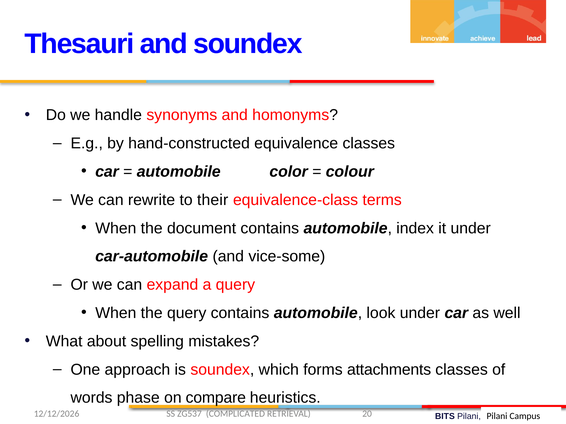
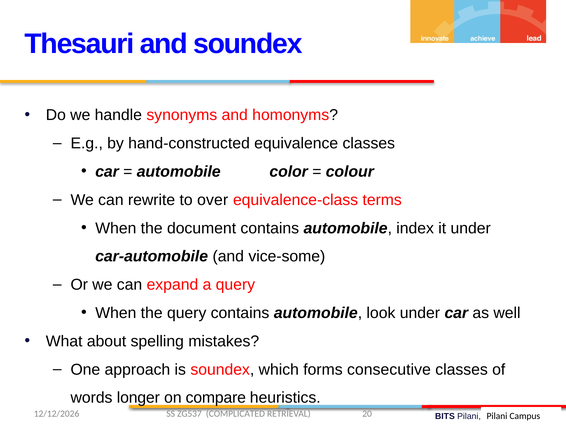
their: their -> over (213, 200)
attachments: attachments -> consecutive (389, 370)
phase: phase -> longer (138, 398)
